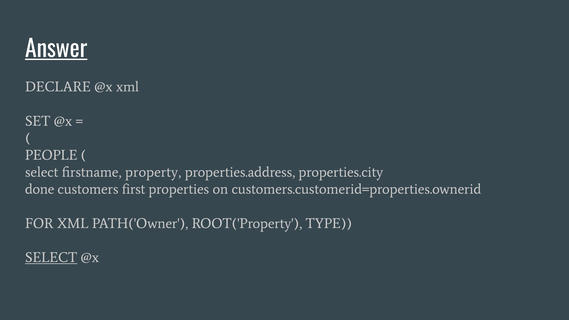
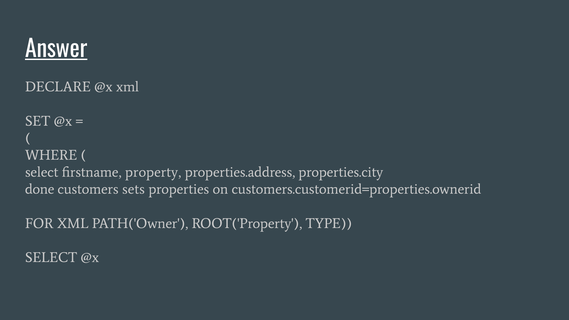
PEOPLE: PEOPLE -> WHERE (51, 155)
first: first -> sets (133, 189)
SELECT underline: present -> none (51, 258)
